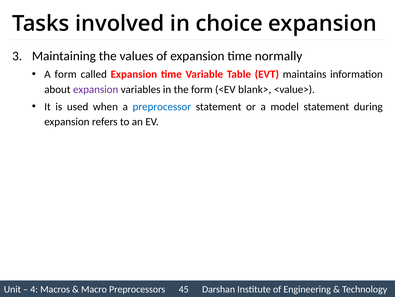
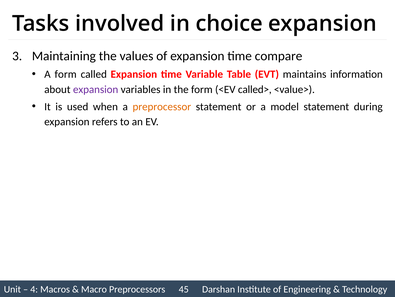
normally: normally -> compare (279, 56)
blank>: blank> -> called> (255, 89)
preprocessor colour: blue -> orange (162, 106)
